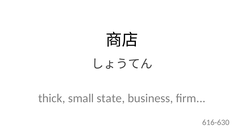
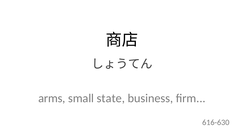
thick: thick -> arms (52, 98)
